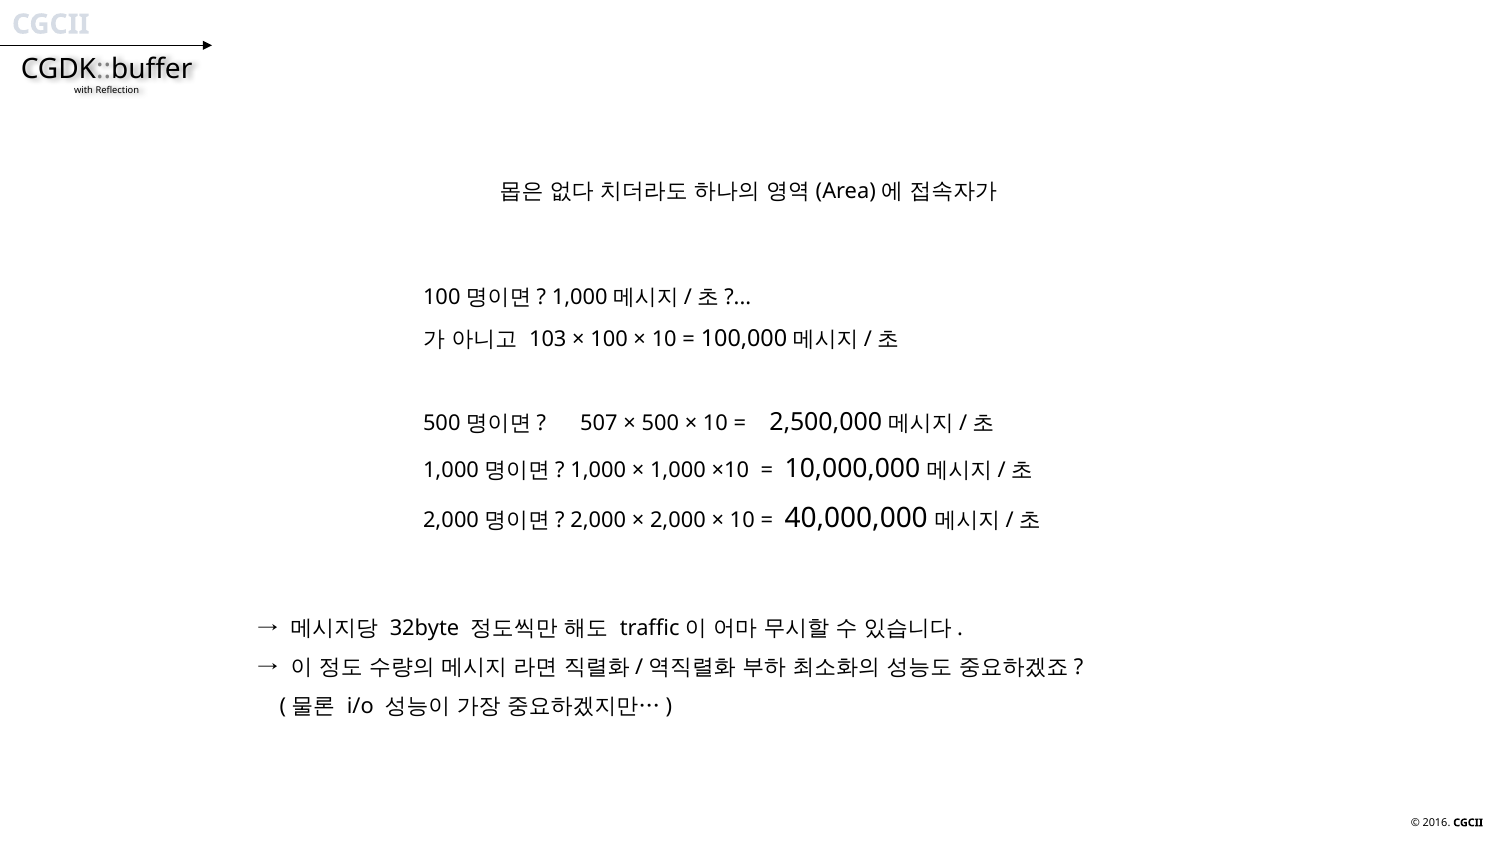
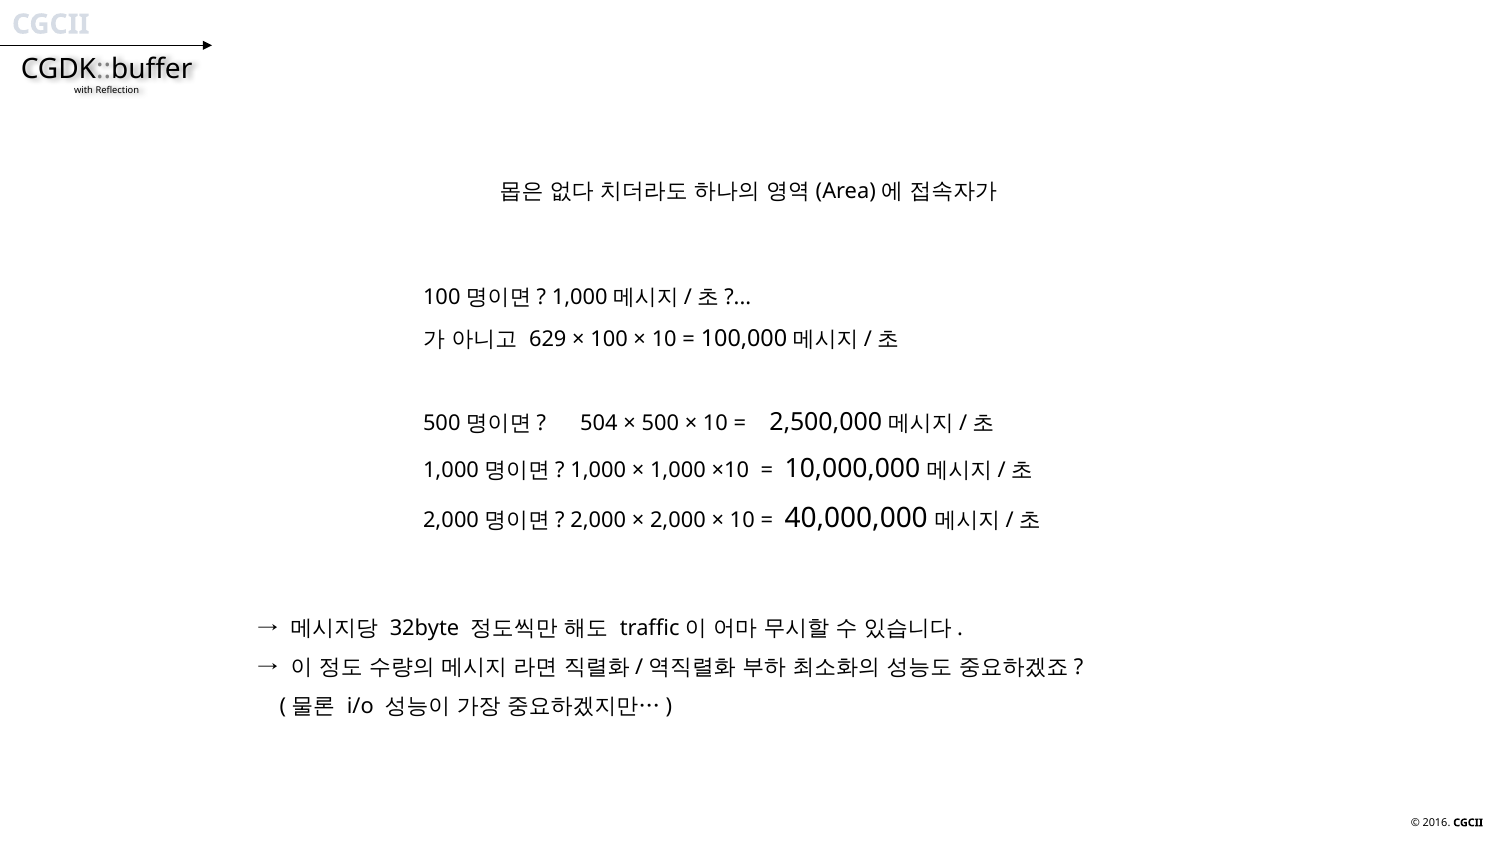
103: 103 -> 629 (548, 339)
507: 507 -> 504 (599, 423)
